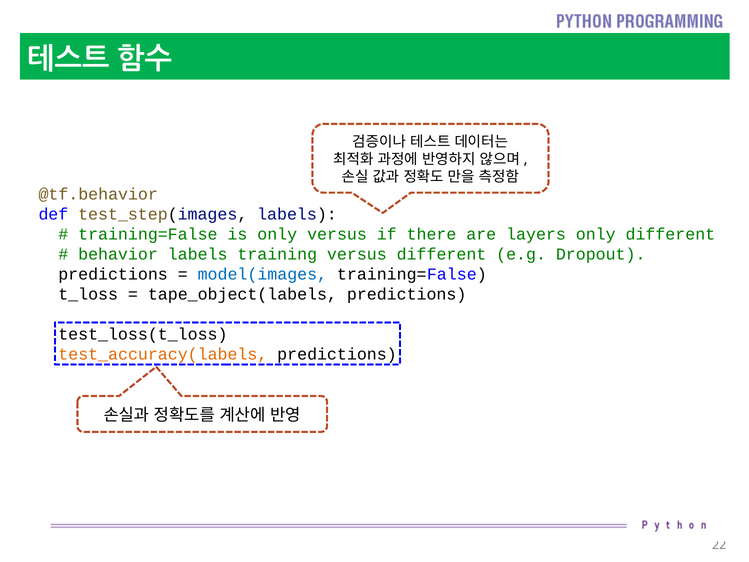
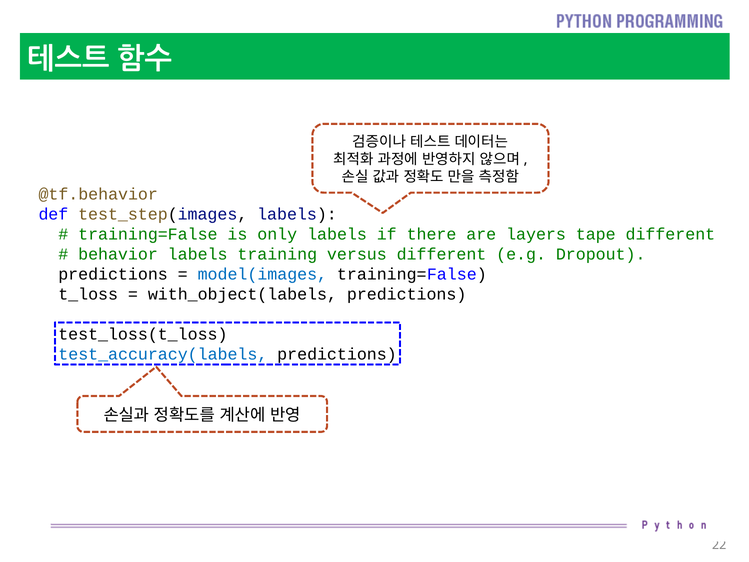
only versus: versus -> labels (337, 234)
layers only: only -> tape (596, 234)
tape_object(labels: tape_object(labels -> with_object(labels (242, 294)
test_accuracy(labels colour: orange -> blue (163, 354)
